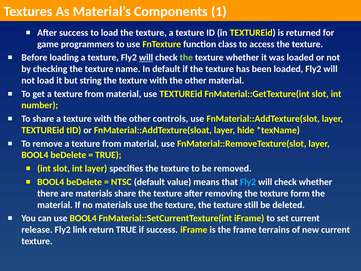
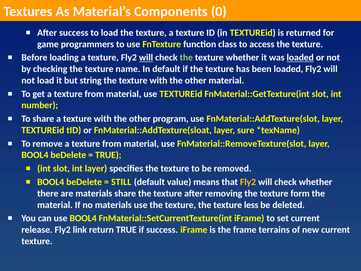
1: 1 -> 0 (219, 11)
loaded underline: none -> present (300, 58)
controls: controls -> program (171, 119)
hide: hide -> sure (246, 130)
NTSC: NTSC -> STILL (121, 182)
Fly2 colour: light blue -> yellow (248, 182)
still: still -> less (251, 205)
